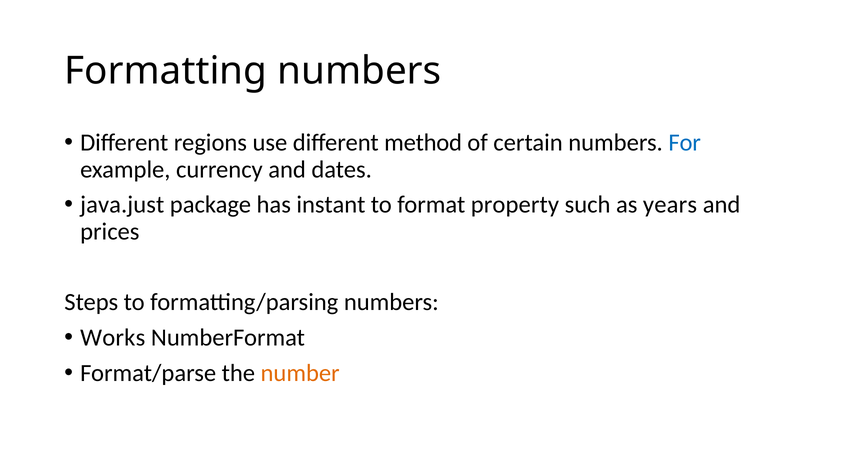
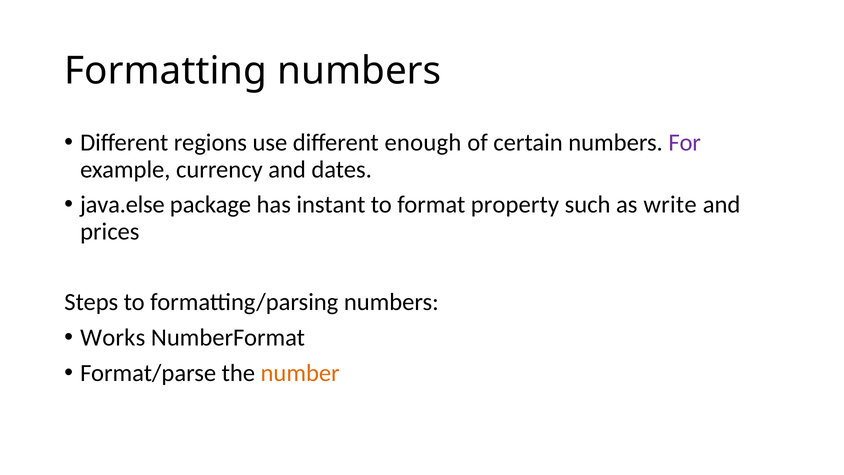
method: method -> enough (423, 143)
For colour: blue -> purple (685, 143)
java.just: java.just -> java.else (122, 205)
years: years -> write (670, 205)
